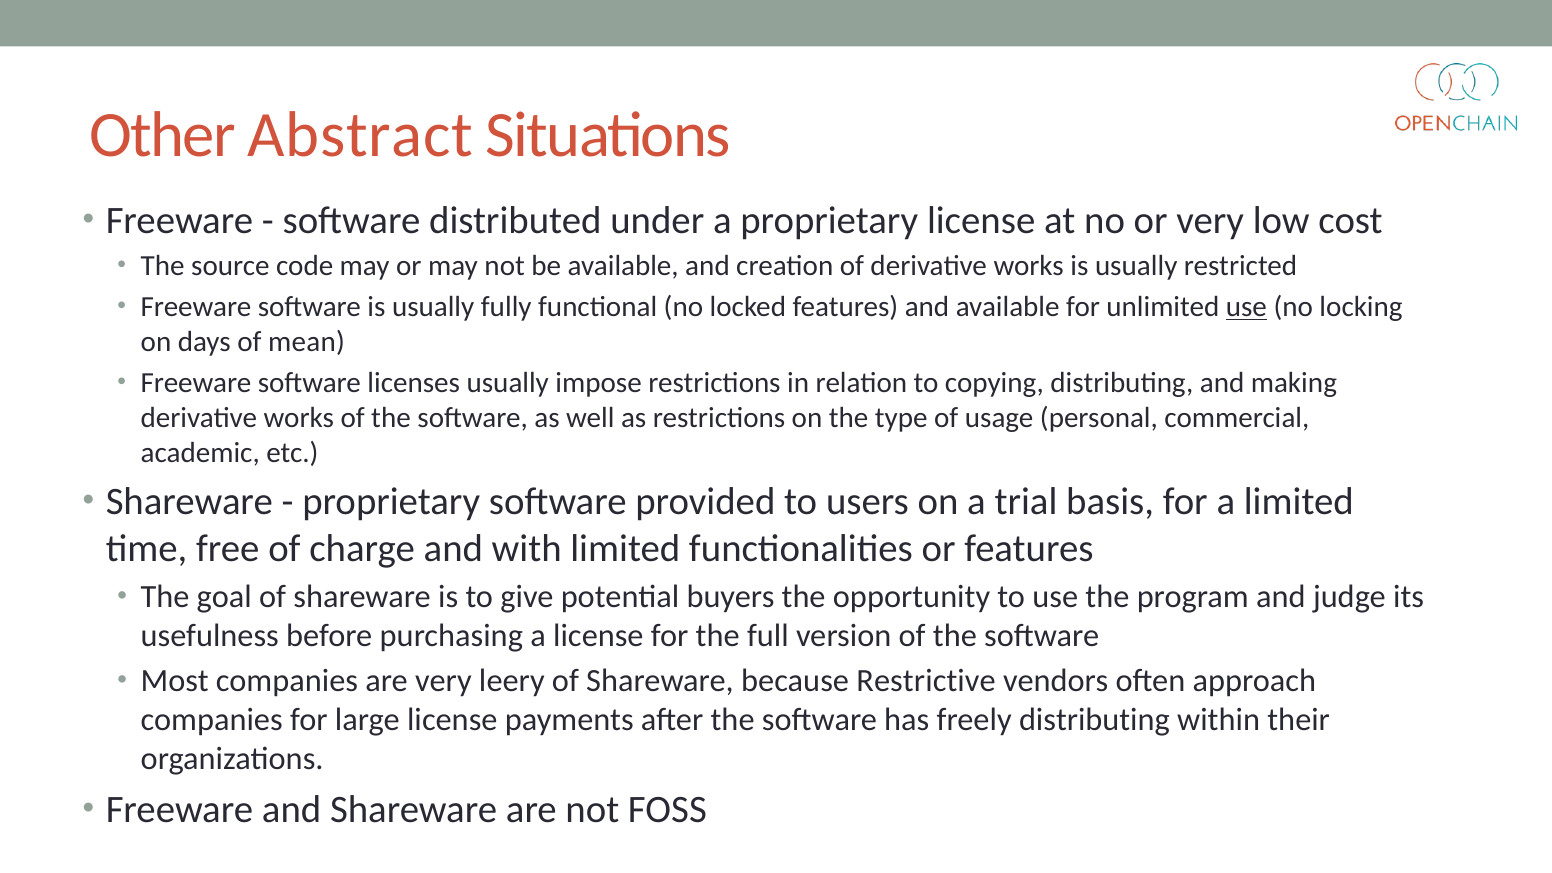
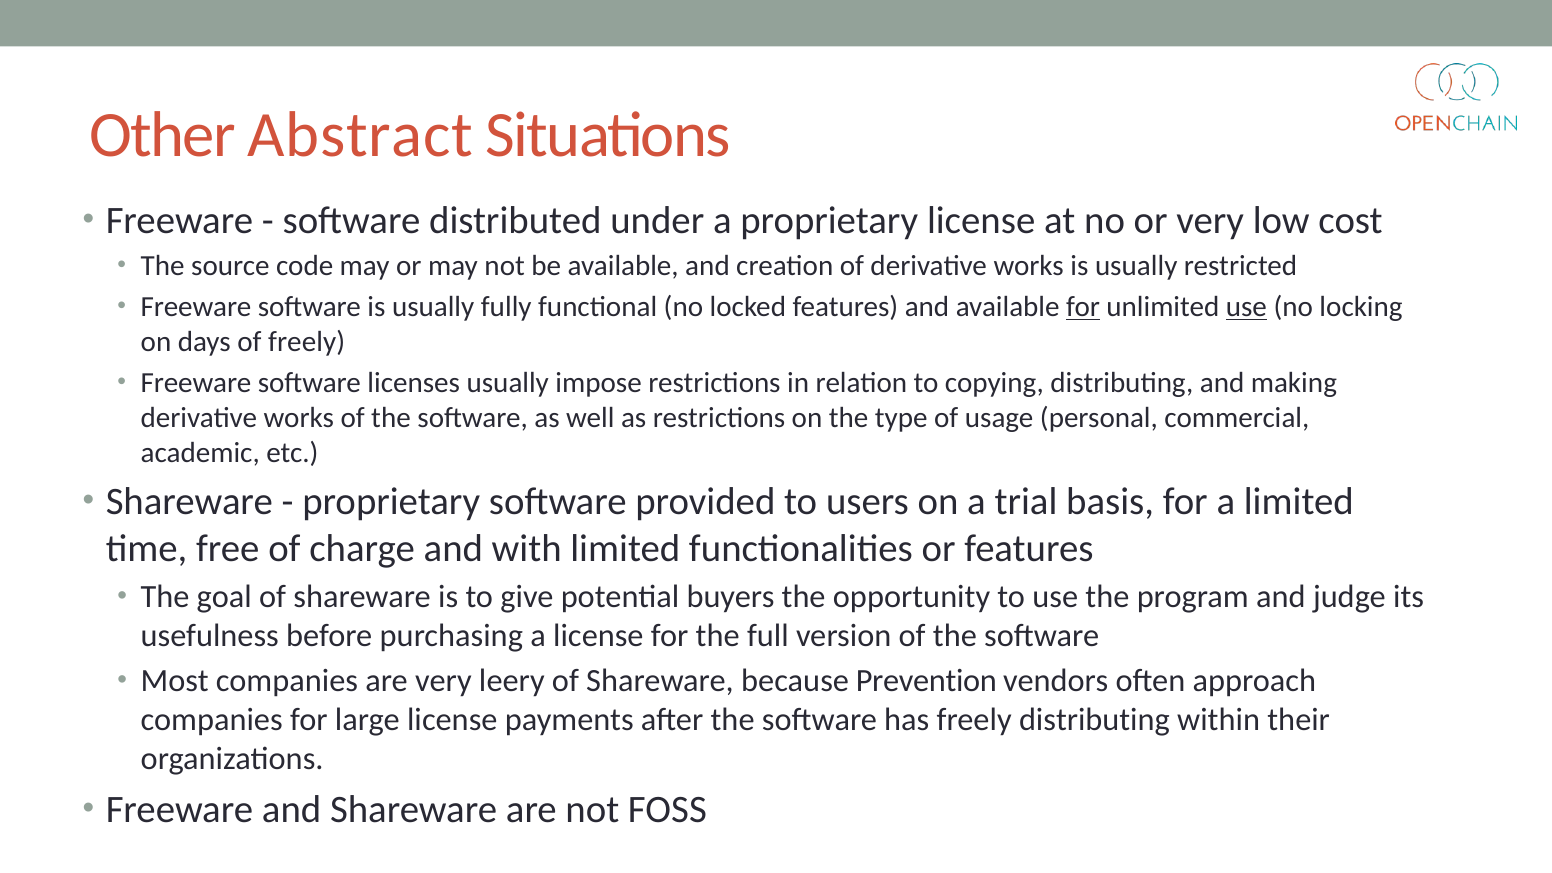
for underline: none -> present (1083, 307)
of mean: mean -> freely (307, 342)
Restrictive: Restrictive -> Prevention (926, 681)
